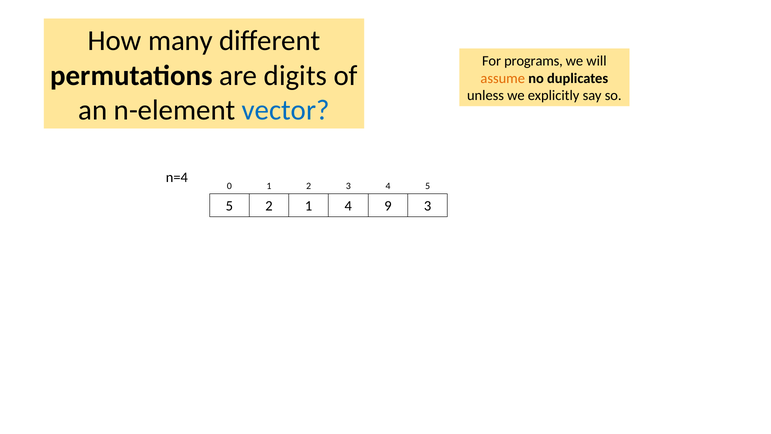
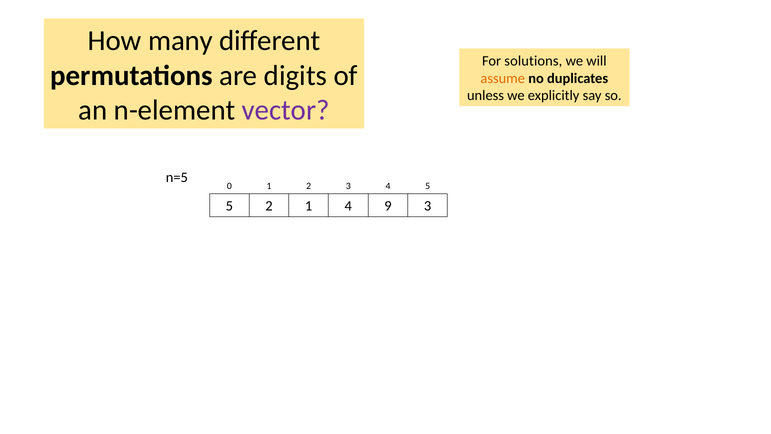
programs: programs -> solutions (533, 61)
vector colour: blue -> purple (286, 110)
n=4: n=4 -> n=5 (177, 177)
